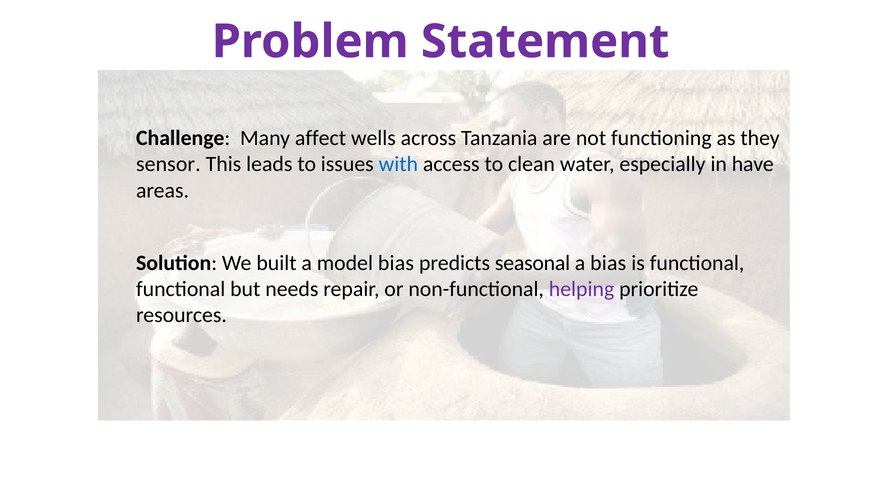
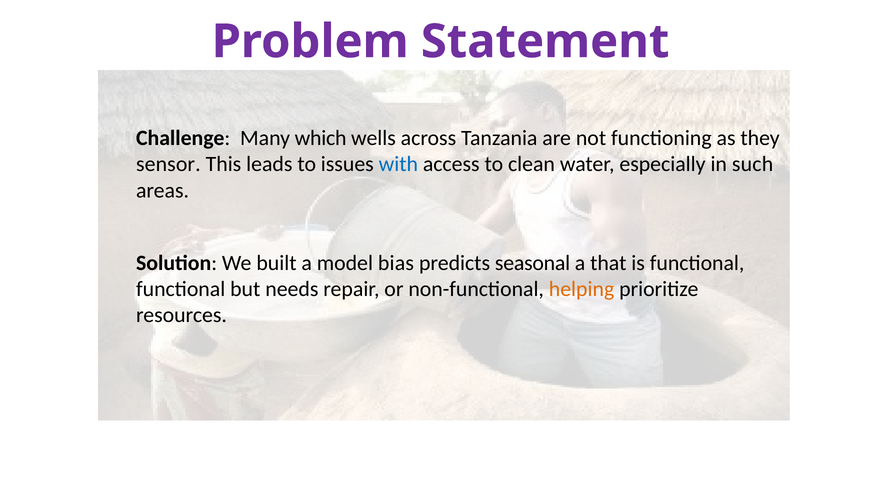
affect: affect -> which (321, 138)
have: have -> such (753, 164)
a bias: bias -> that (608, 263)
helping colour: purple -> orange (582, 289)
